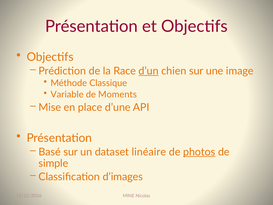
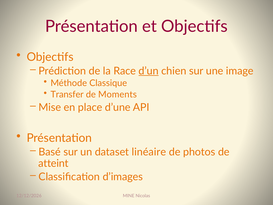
Variable: Variable -> Transfer (67, 94)
photos underline: present -> none (199, 152)
simple: simple -> atteint (53, 163)
